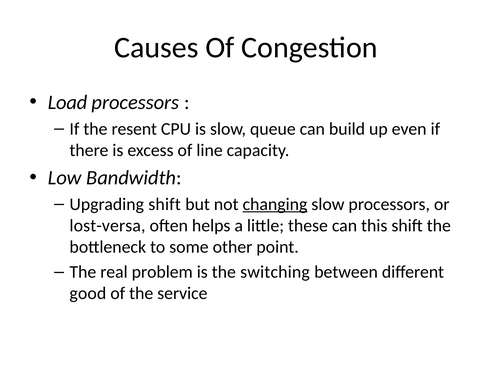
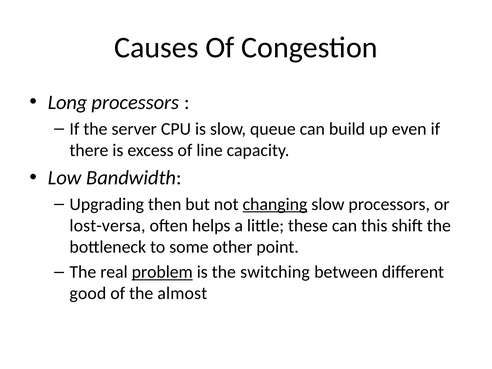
Load: Load -> Long (68, 102)
resent: resent -> server (134, 129)
Upgrading shift: shift -> then (165, 204)
problem underline: none -> present (162, 272)
service: service -> almost (182, 293)
